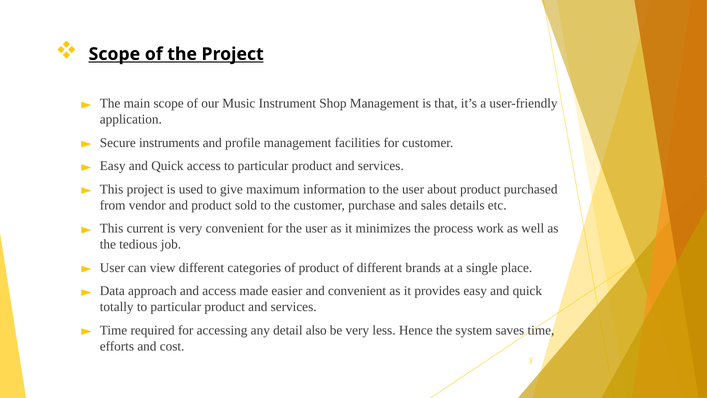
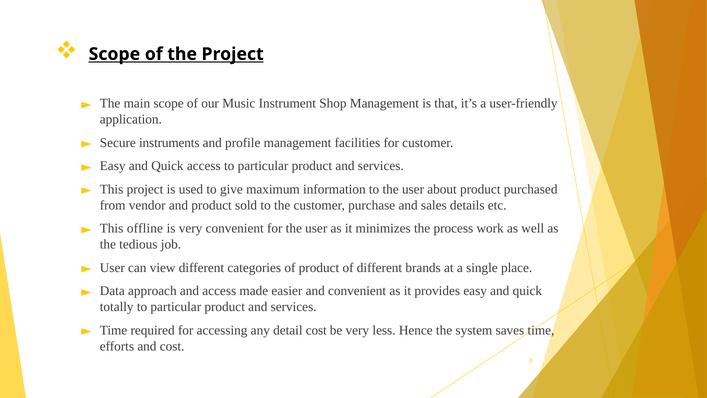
current: current -> offline (145, 228)
detail also: also -> cost (316, 330)
